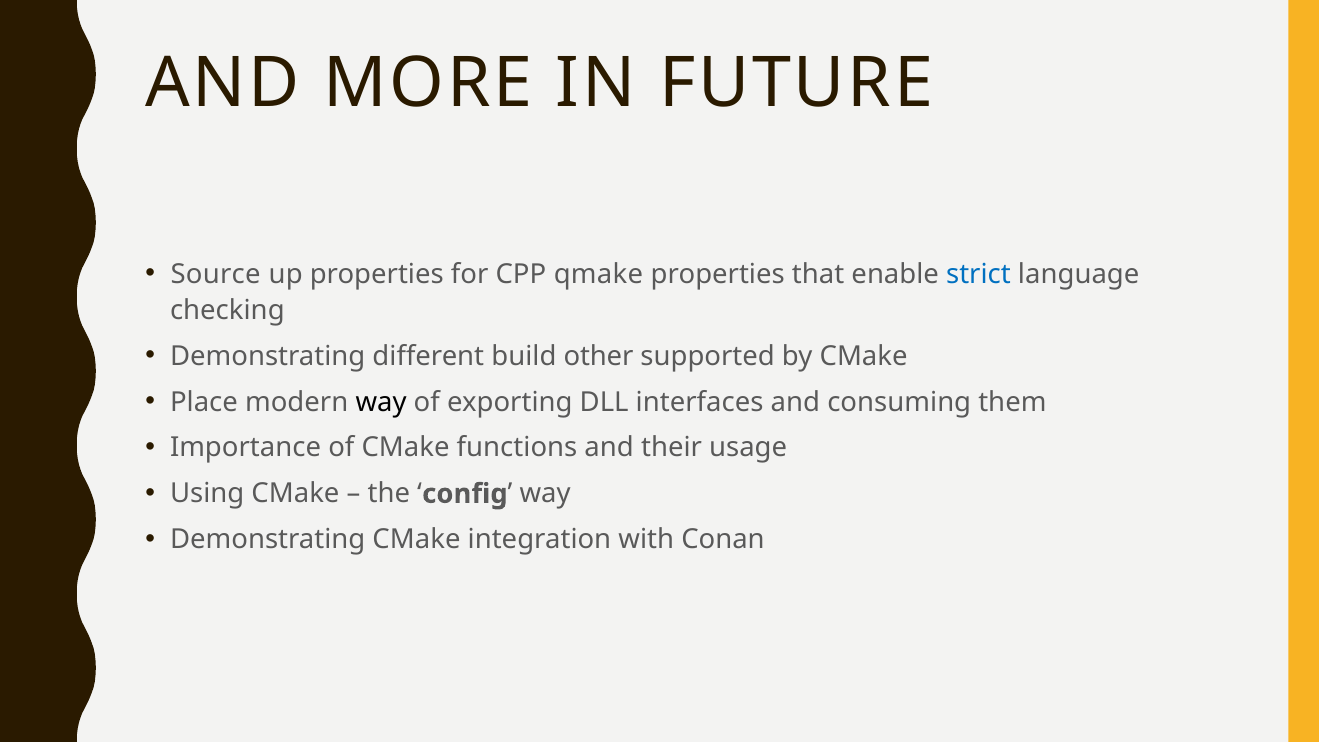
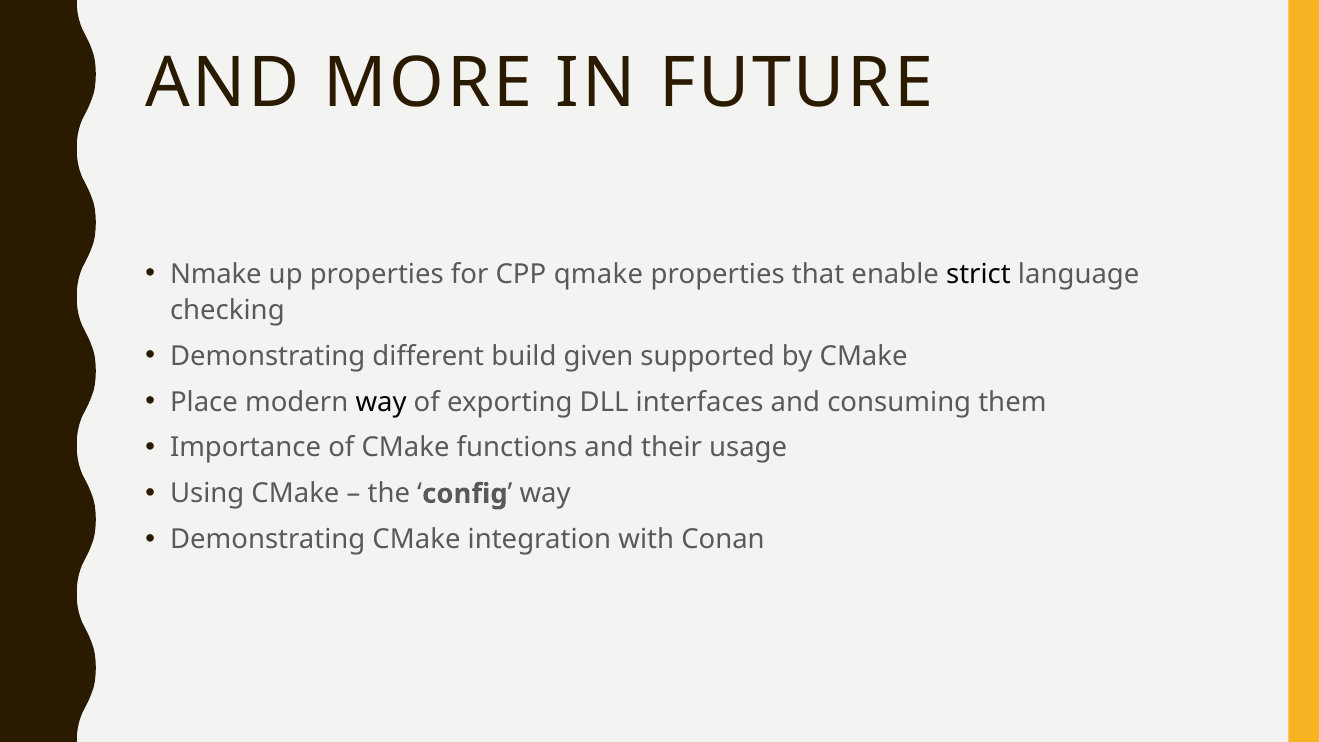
Source: Source -> Nmake (216, 274)
strict colour: blue -> black (978, 274)
other: other -> given (599, 356)
